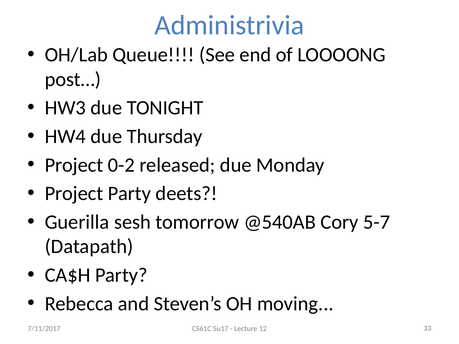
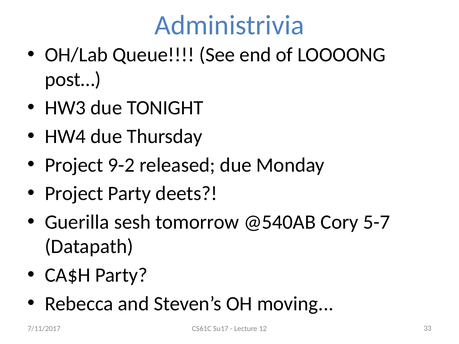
0-2: 0-2 -> 9-2 (121, 165)
